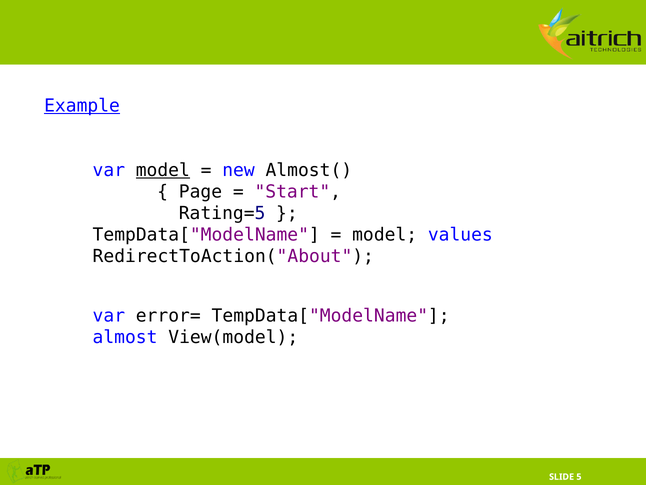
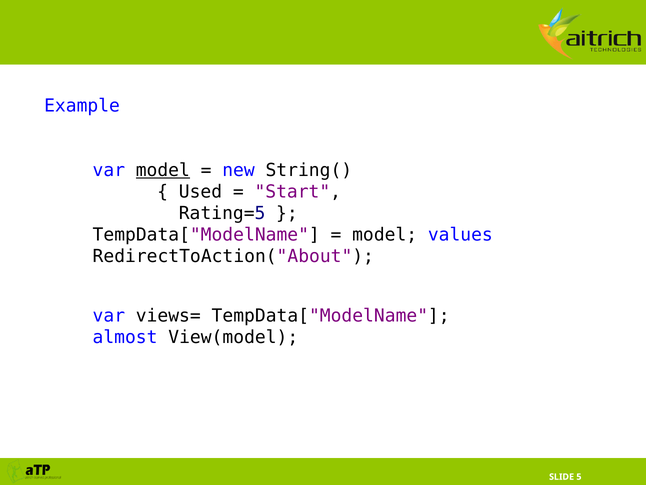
Example underline: present -> none (82, 106)
Almost(: Almost( -> String( (309, 170)
Page: Page -> Used (200, 191)
error=: error= -> views= (168, 315)
